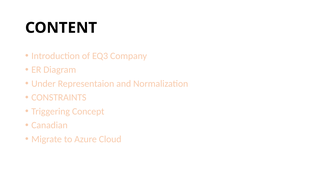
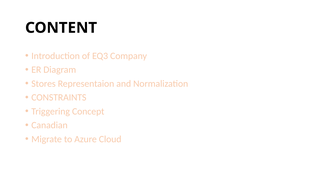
Under: Under -> Stores (44, 83)
